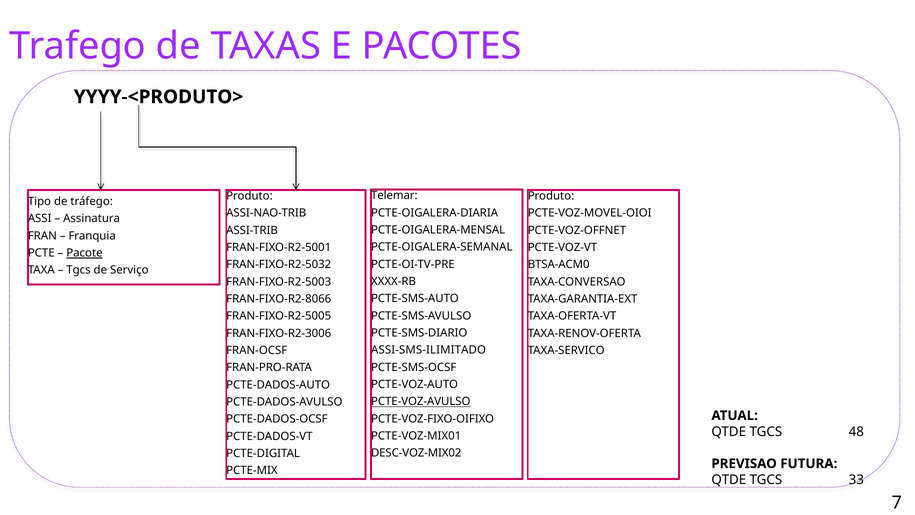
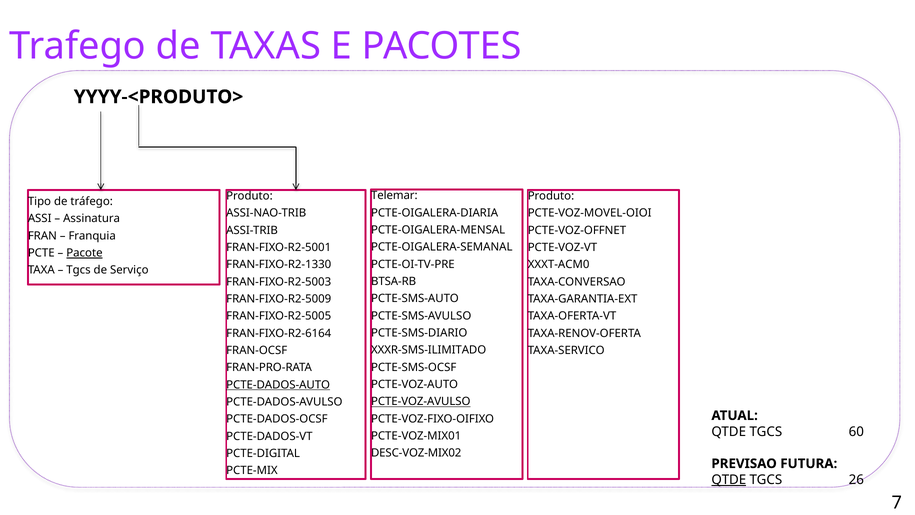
FRAN-FIXO-R2-5032: FRAN-FIXO-R2-5032 -> FRAN-FIXO-R2-1330 (279, 264)
BTSA-ACM0: BTSA-ACM0 -> XXXT-ACM0 (559, 264)
XXXX-RB: XXXX-RB -> BTSA-RB (394, 281)
FRAN-FIXO-R2-8066: FRAN-FIXO-R2-8066 -> FRAN-FIXO-R2-5009 (279, 299)
FRAN-FIXO-R2-3006: FRAN-FIXO-R2-3006 -> FRAN-FIXO-R2-6164 (279, 333)
ASSI-SMS-ILIMITADO: ASSI-SMS-ILIMITADO -> XXXR-SMS-ILIMITADO (429, 350)
PCTE-DADOS-AUTO underline: none -> present (278, 385)
48: 48 -> 60 (856, 431)
QTDE underline: none -> present (729, 479)
33: 33 -> 26 (856, 479)
